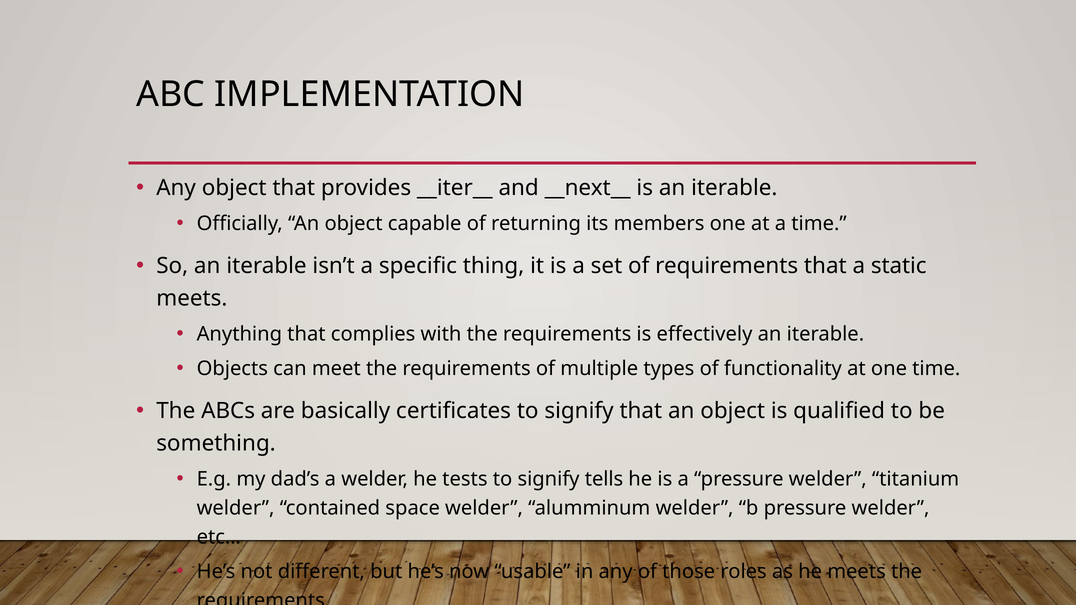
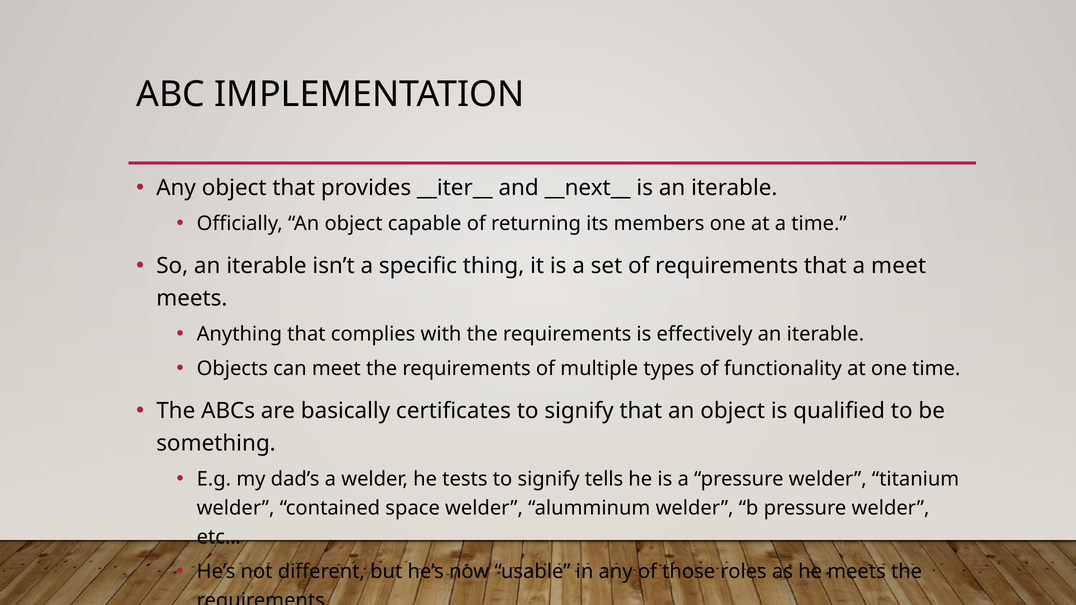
a static: static -> meet (899, 266)
